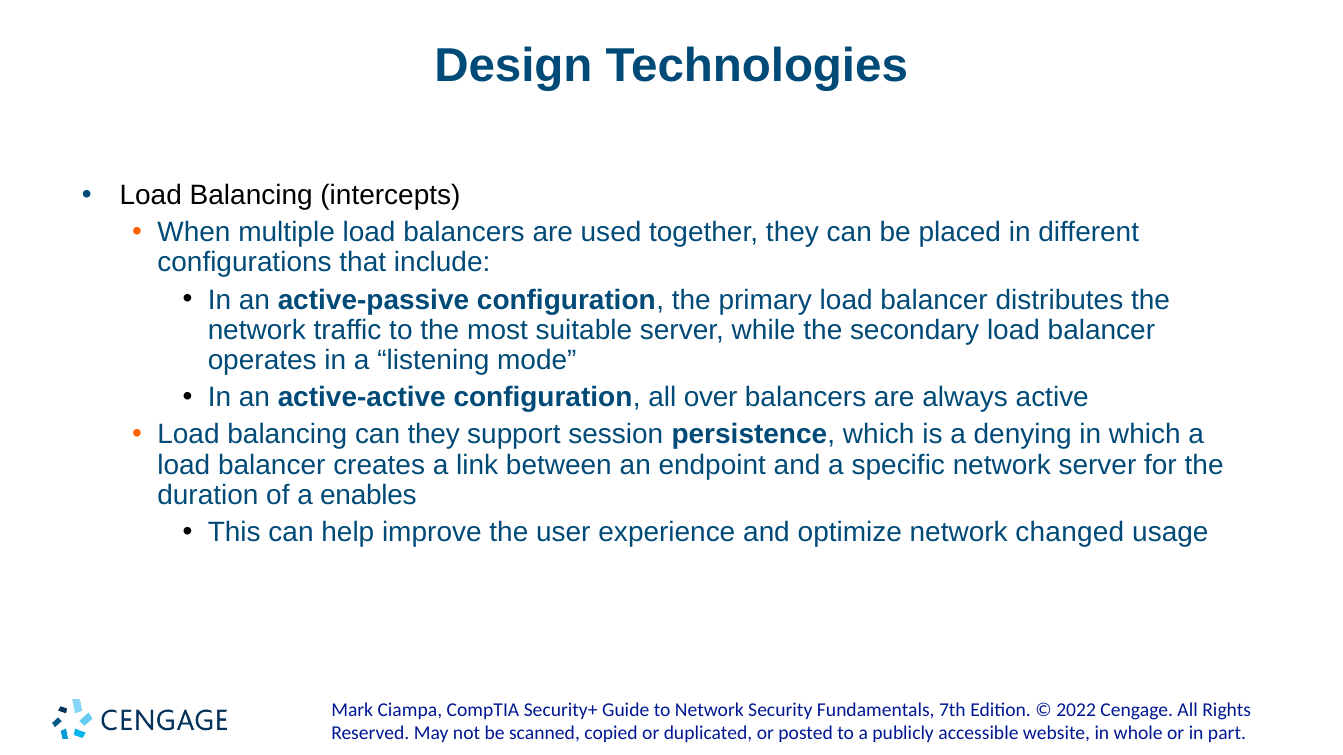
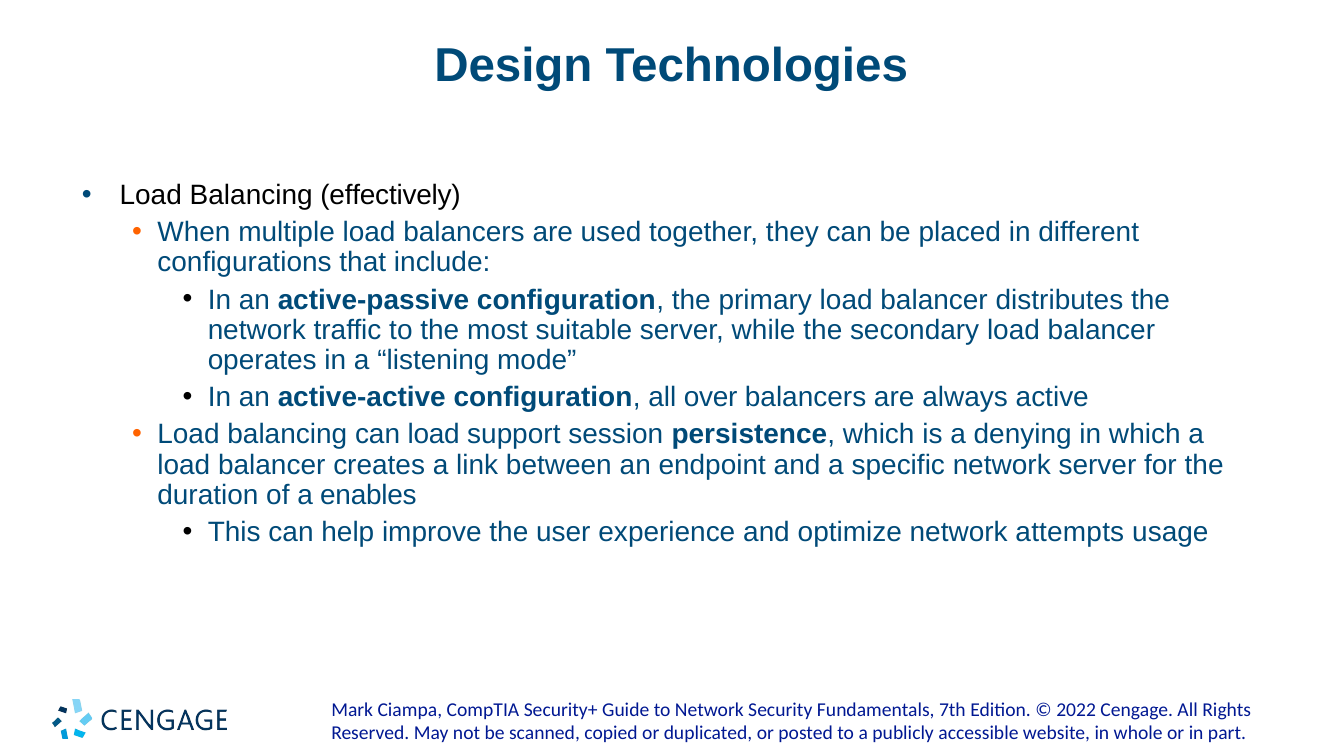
intercepts: intercepts -> effectively (391, 195)
can they: they -> load (434, 435)
changed: changed -> attempts (1070, 532)
